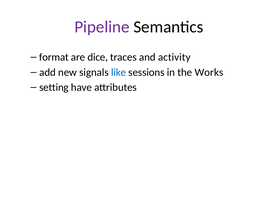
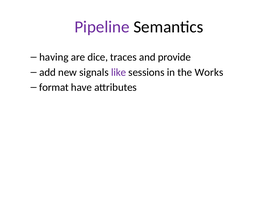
format: format -> having (54, 57)
activity: activity -> provide (174, 57)
like colour: blue -> purple (119, 72)
setting: setting -> format (54, 88)
